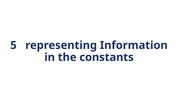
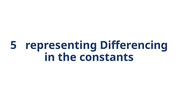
Information: Information -> Differencing (134, 45)
